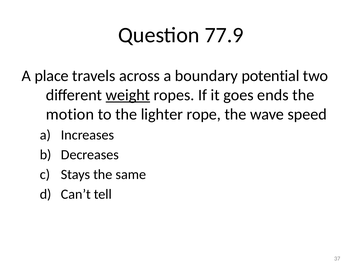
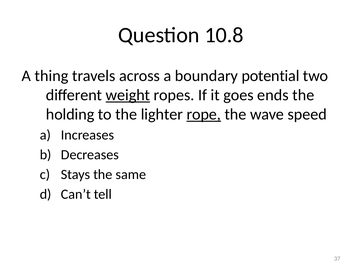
77.9: 77.9 -> 10.8 (224, 35)
place: place -> thing (52, 76)
motion: motion -> holding (70, 115)
rope underline: none -> present (204, 115)
